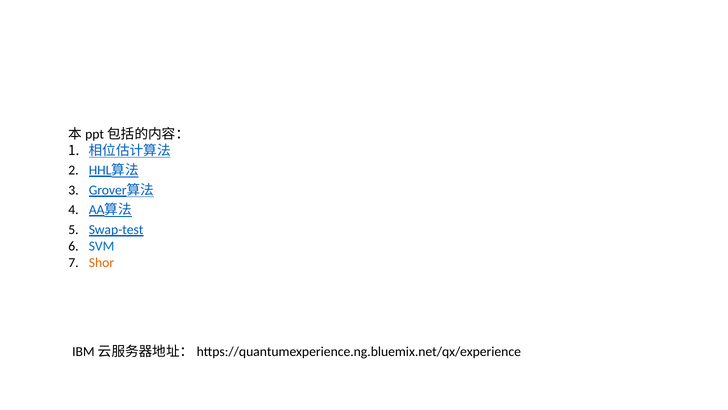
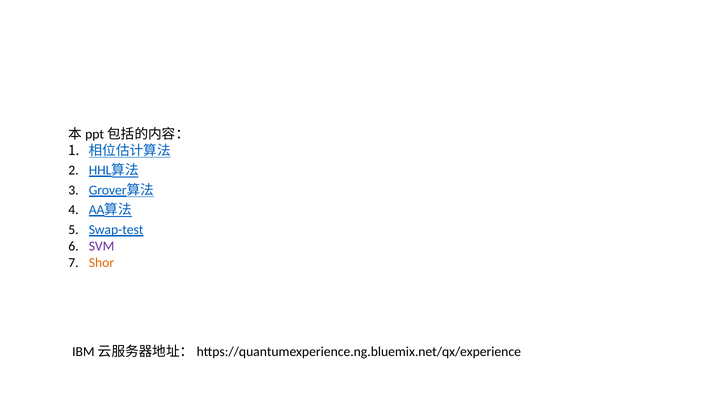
SVM colour: blue -> purple (102, 246)
